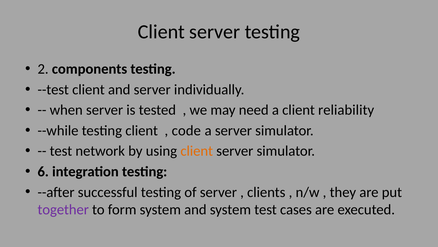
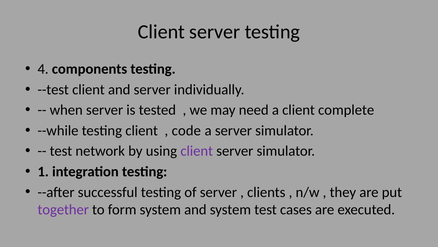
2: 2 -> 4 (43, 69)
reliability: reliability -> complete (346, 110)
client colour: orange -> purple (197, 151)
6: 6 -> 1 (43, 171)
